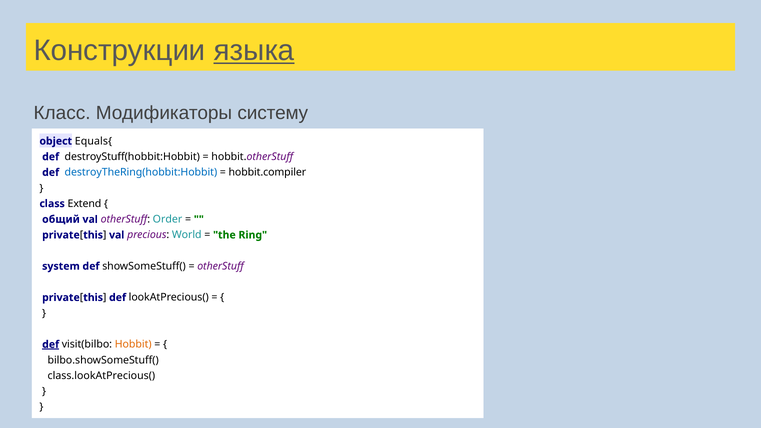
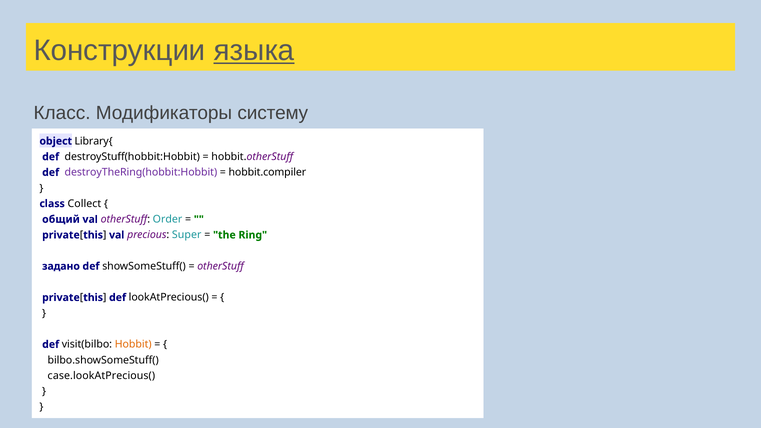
Equals{: Equals{ -> Library{ (94, 141)
destroyTheRing(hobbit:Hobbit colour: blue -> purple (141, 172)
Extend: Extend -> Collect (84, 204)
World: World -> Super (187, 235)
system: system -> задано (61, 266)
def underline: present -> none (51, 344)
class.lookAtPrecious(: class.lookAtPrecious( -> сase.lookAtPrecious( (101, 376)
